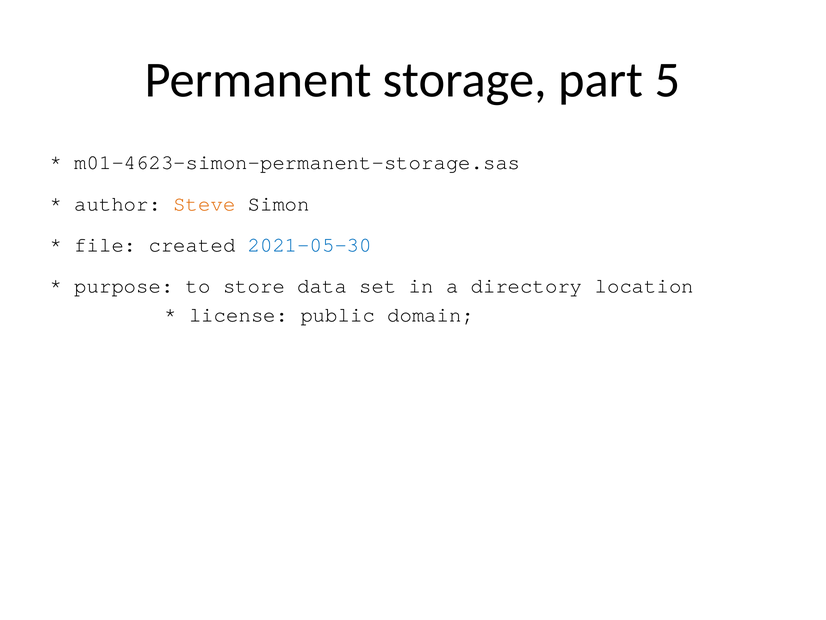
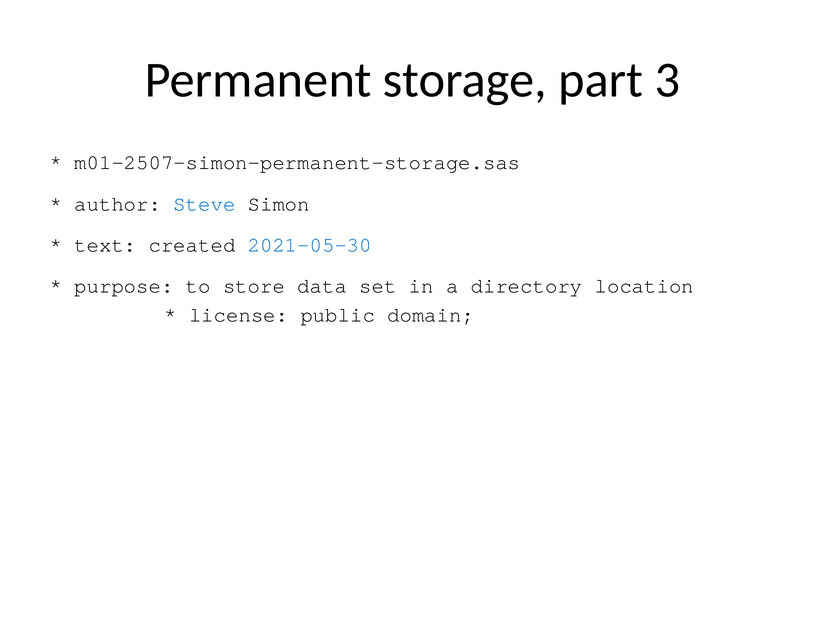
5: 5 -> 3 (667, 80)
m01-4623-simon-permanent-storage.sas: m01-4623-simon-permanent-storage.sas -> m01-2507-simon-permanent-storage.sas (297, 163)
Steve colour: orange -> blue (204, 204)
file: file -> text (105, 245)
